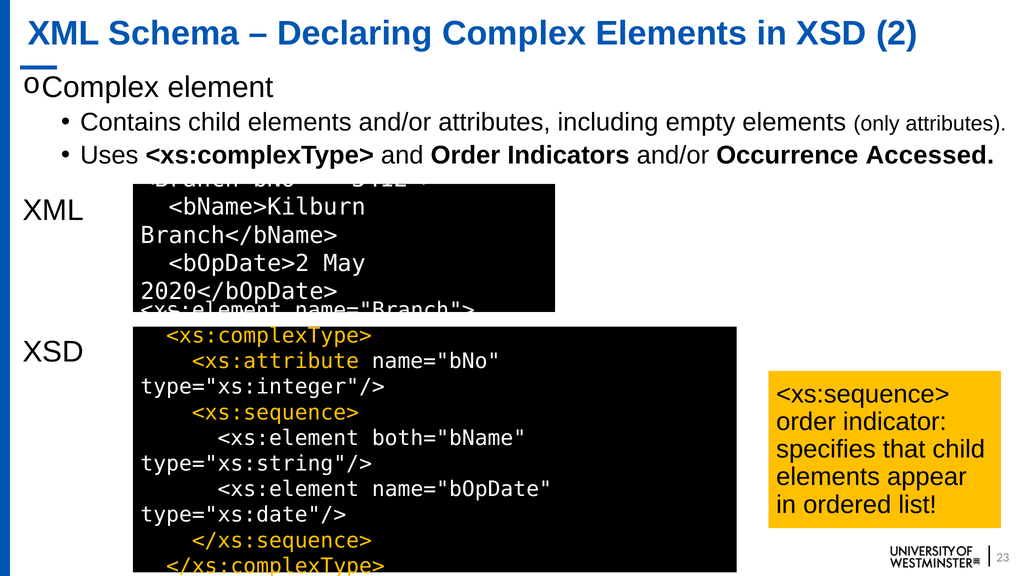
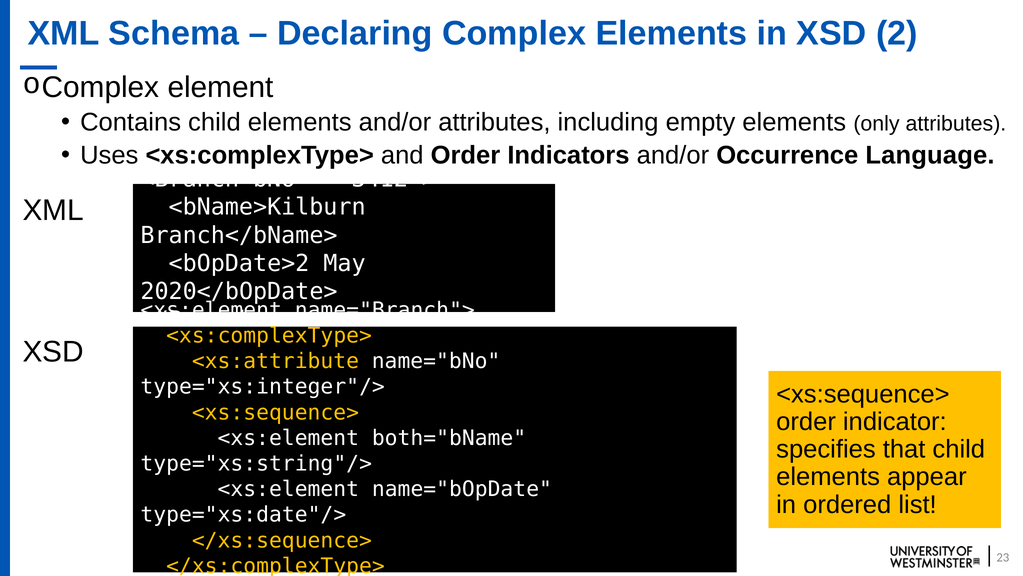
Accessed: Accessed -> Language (930, 155)
